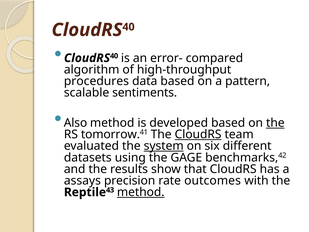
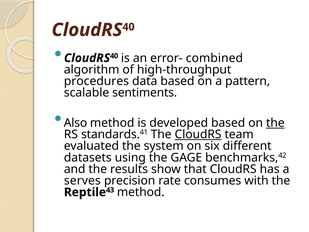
compared: compared -> combined (214, 58)
tomorrow: tomorrow -> standards (110, 134)
system underline: present -> none (164, 146)
assays: assays -> serves (82, 180)
outcomes: outcomes -> consumes (213, 180)
method underline: present -> none (141, 192)
